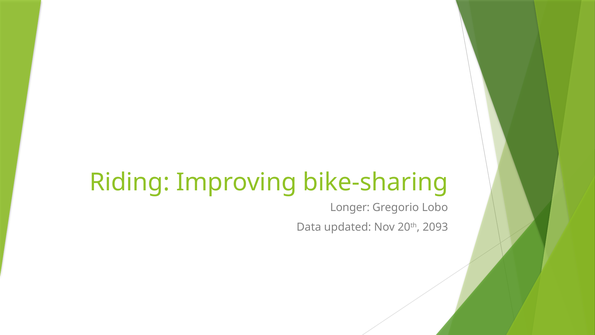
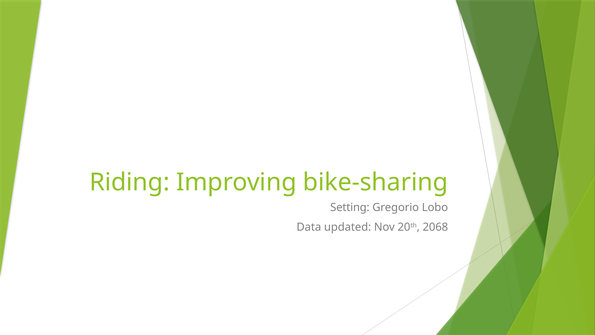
Longer: Longer -> Setting (350, 207)
2093: 2093 -> 2068 (435, 227)
